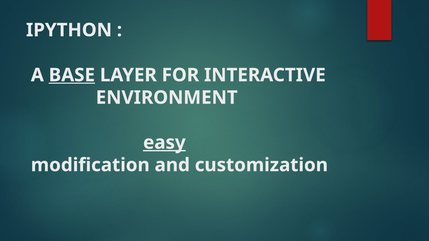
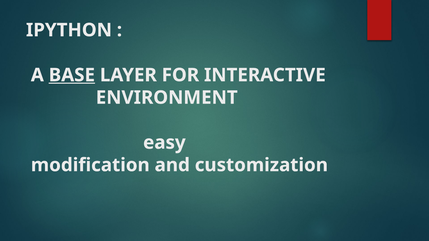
easy underline: present -> none (164, 143)
